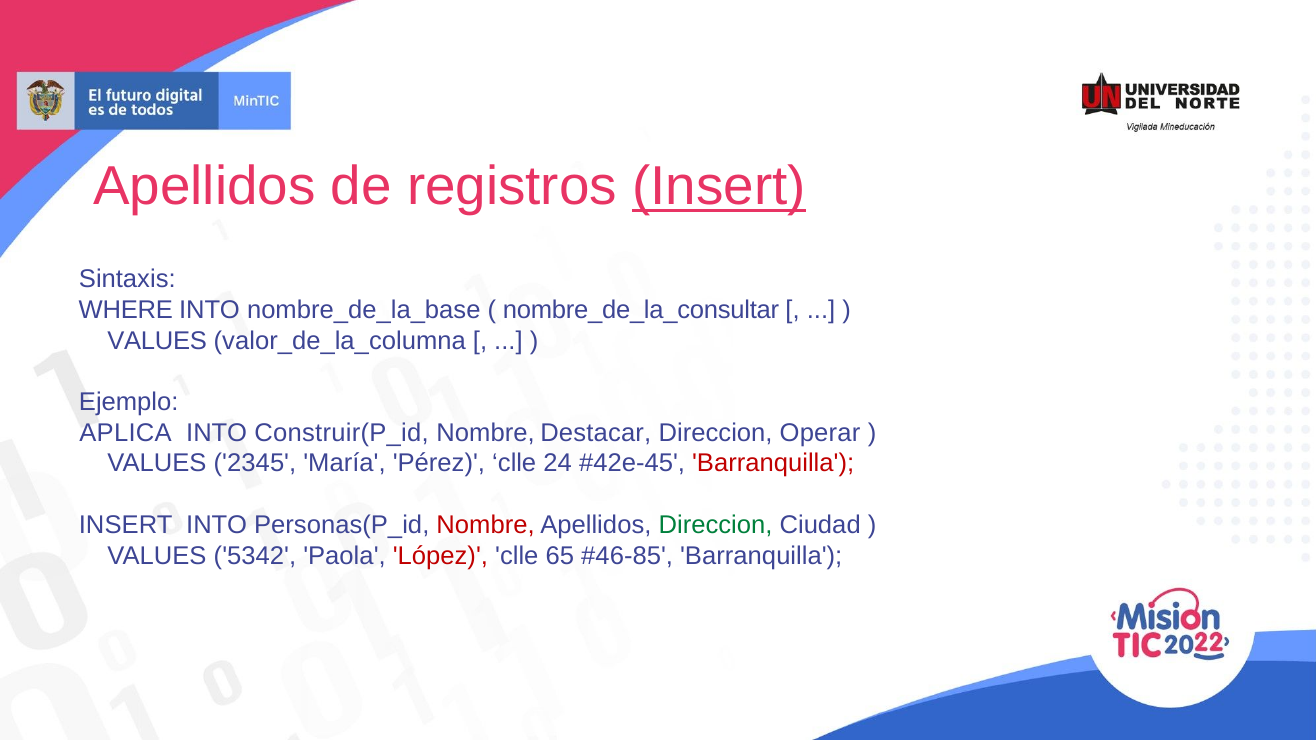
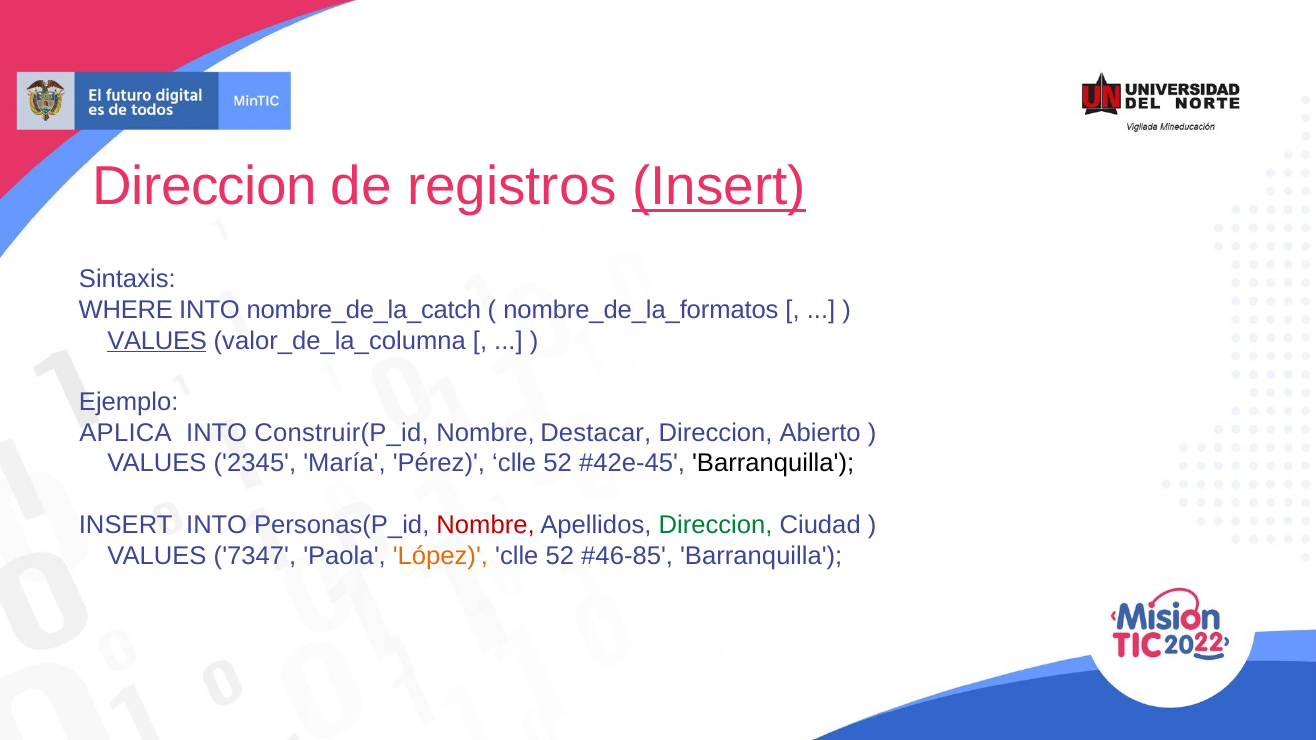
Apellidos: Apellidos -> Direccion (205, 187)
nombre_de_la_base: nombre_de_la_base -> nombre_de_la_catch (364, 310)
nombre_de_la_consultar: nombre_de_la_consultar -> nombre_de_la_formatos (641, 310)
VALUES underline: none -> present (157, 341)
Operar: Operar -> Abierto (820, 433)
Pérez clle 24: 24 -> 52 (558, 464)
Barranquilla colour: red -> black (773, 464)
5342: 5342 -> 7347 (255, 556)
López colour: red -> orange (440, 556)
65: 65 -> 52 (560, 556)
